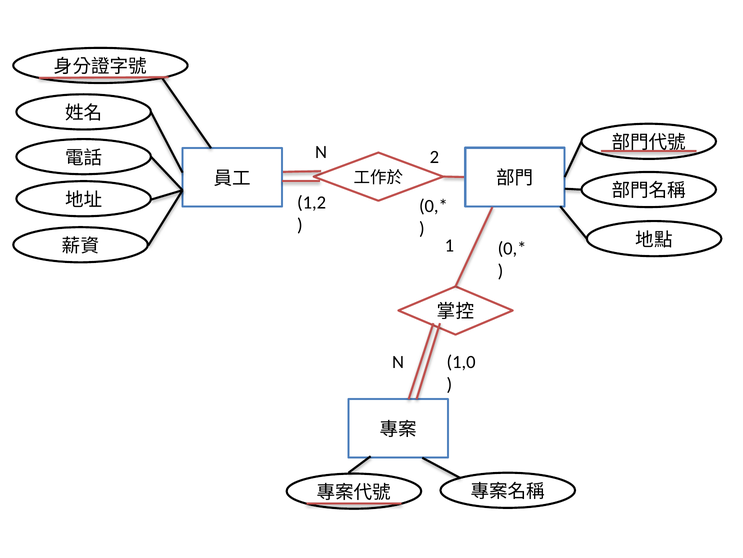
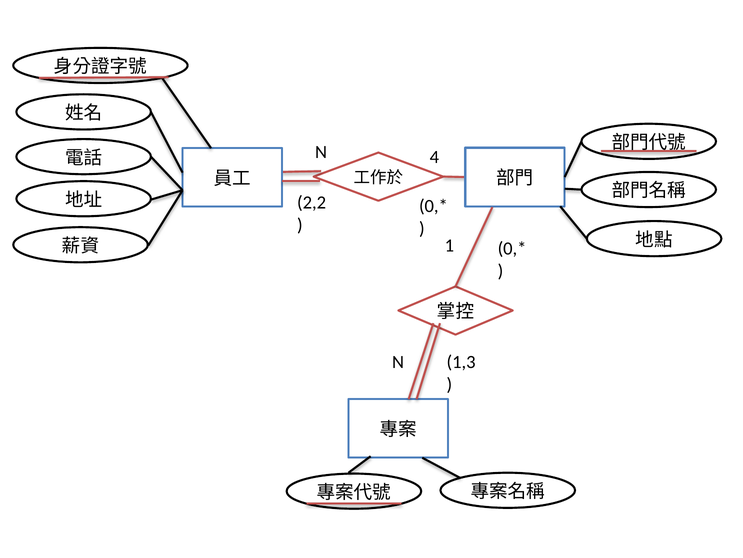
2: 2 -> 4 (434, 157)
1,2: 1,2 -> 2,2 (312, 202)
1,0: 1,0 -> 1,3 (461, 362)
